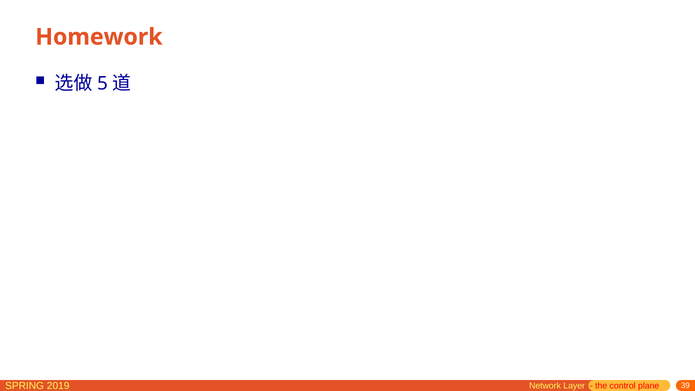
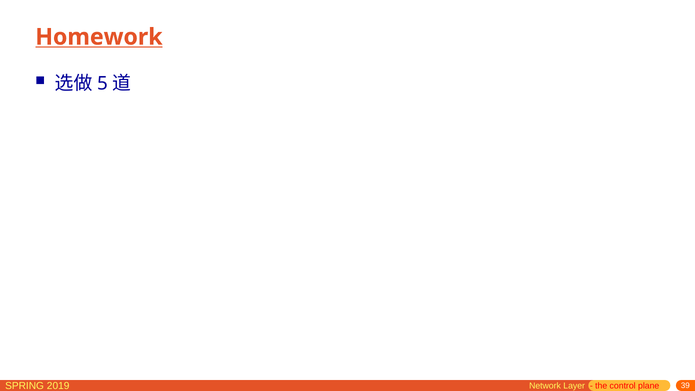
Homework underline: none -> present (99, 37)
